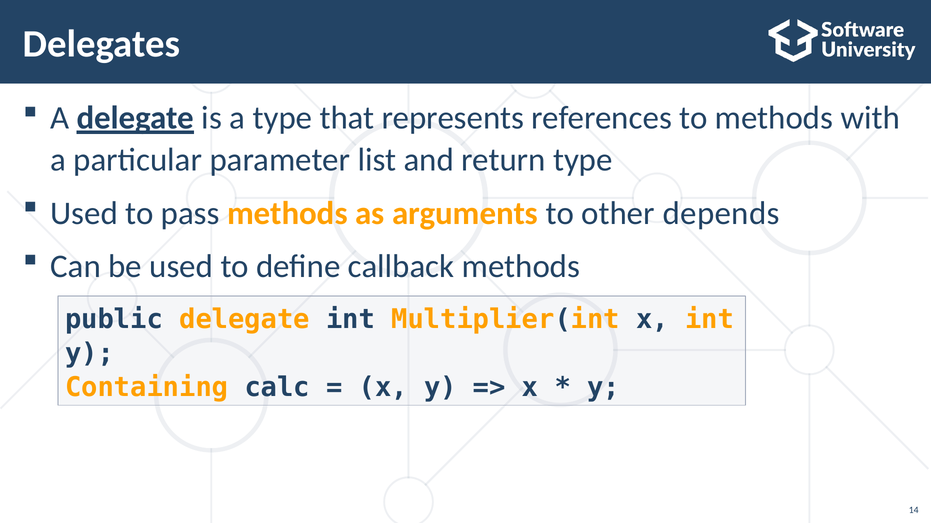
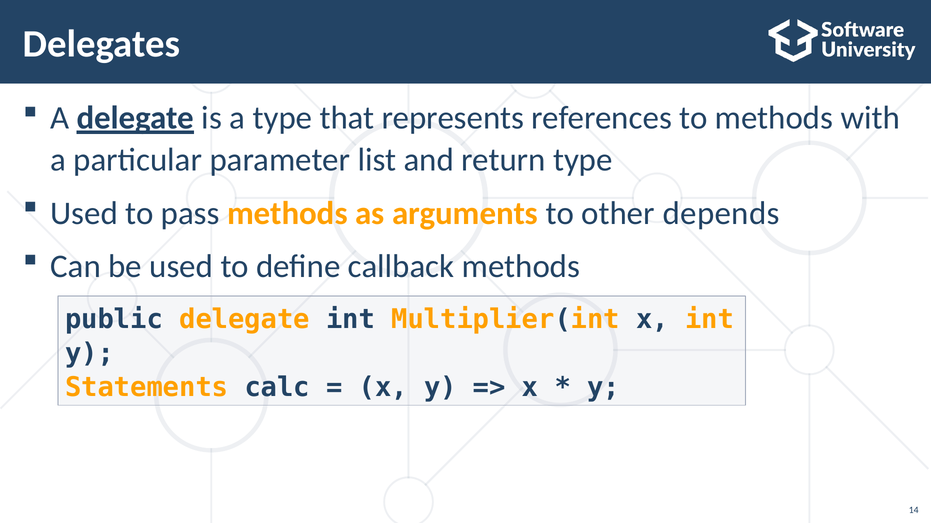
Containing: Containing -> Statements (147, 388)
